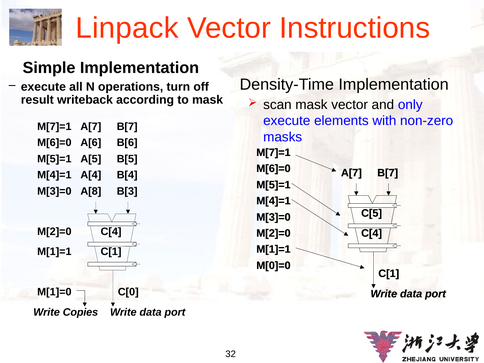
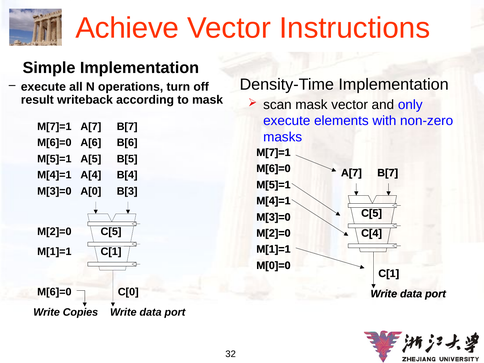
Linpack: Linpack -> Achieve (127, 28)
A[8: A[8 -> A[0 (91, 191)
C[4: C[4 -> C[5 (111, 231)
M[1]=0: M[1]=0 -> M[6]=0 (54, 292)
